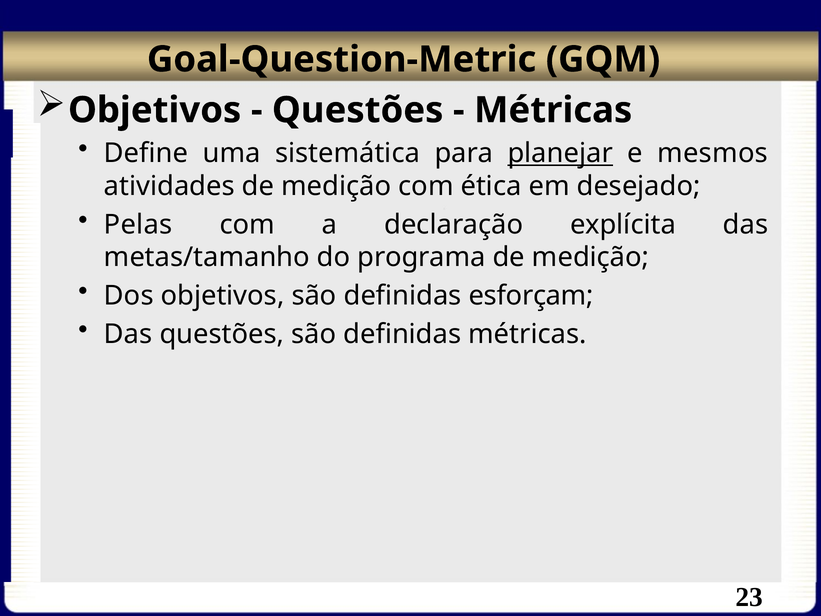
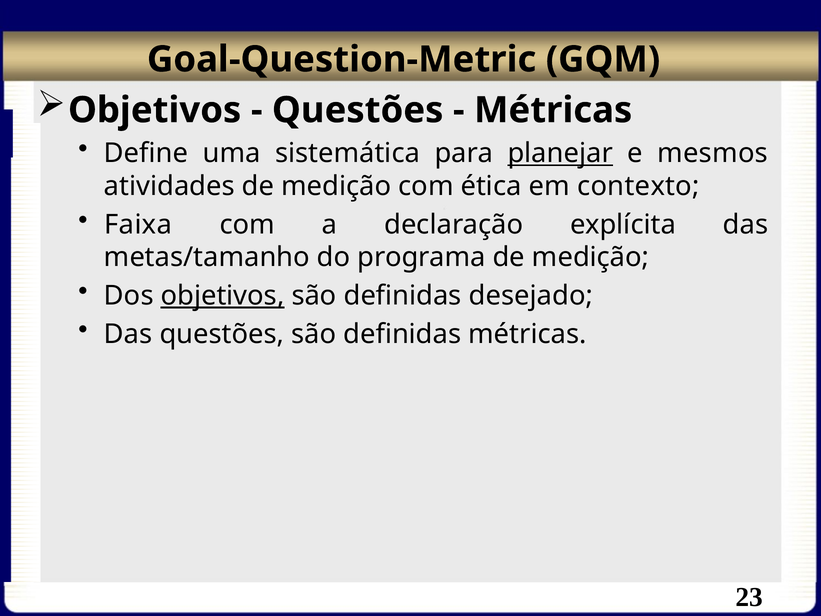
desejado: desejado -> contexto (638, 186)
Pelas: Pelas -> Faixa (138, 224)
objetivos underline: none -> present (223, 296)
esforçam: esforçam -> desejado (531, 296)
